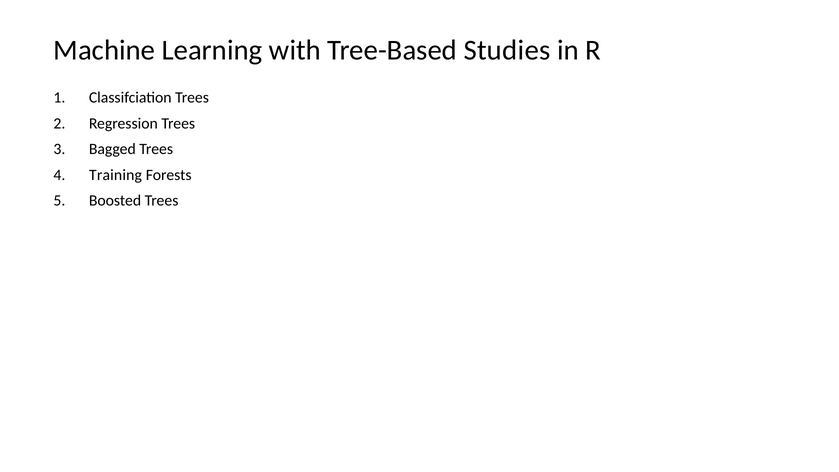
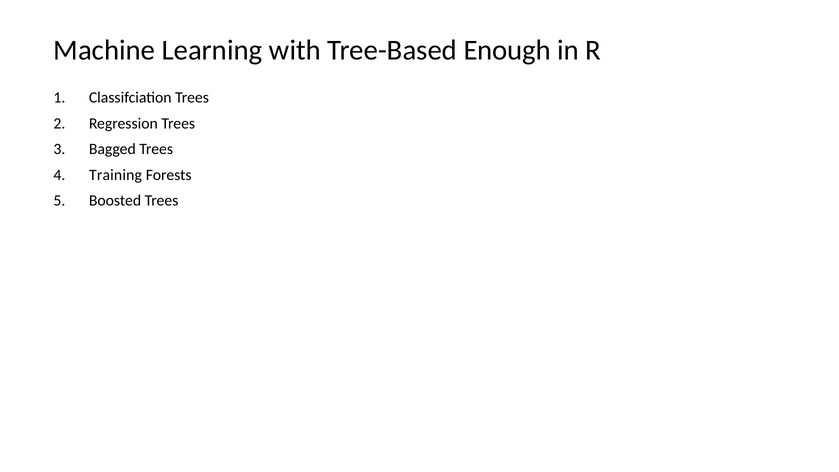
Studies: Studies -> Enough (507, 50)
